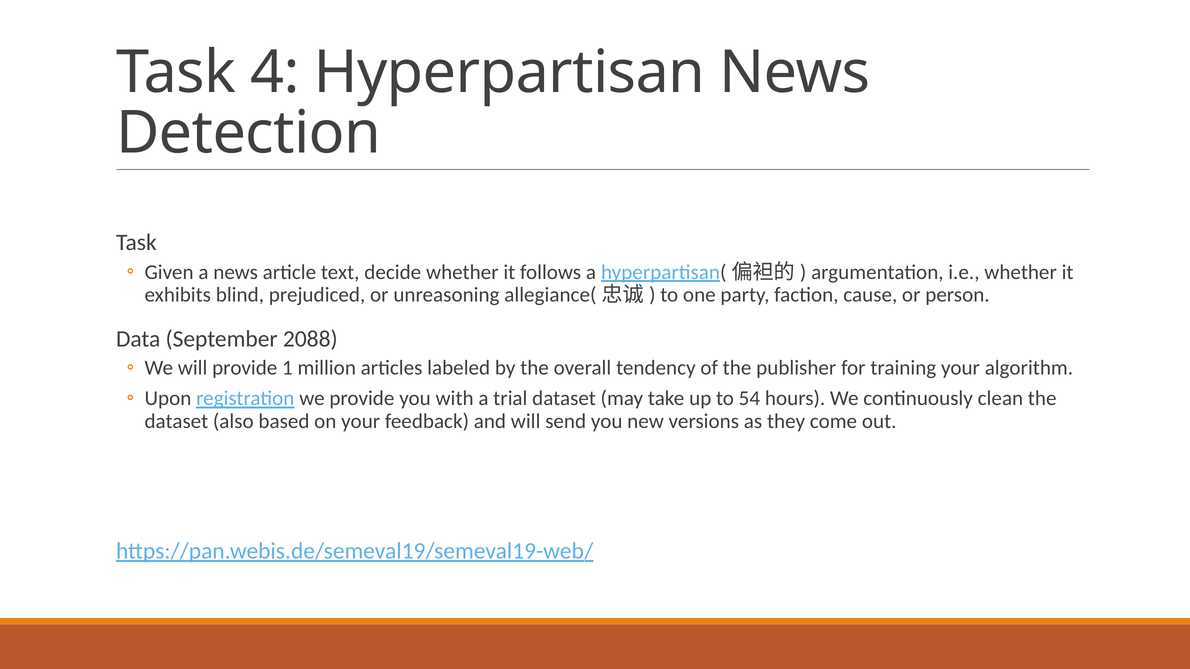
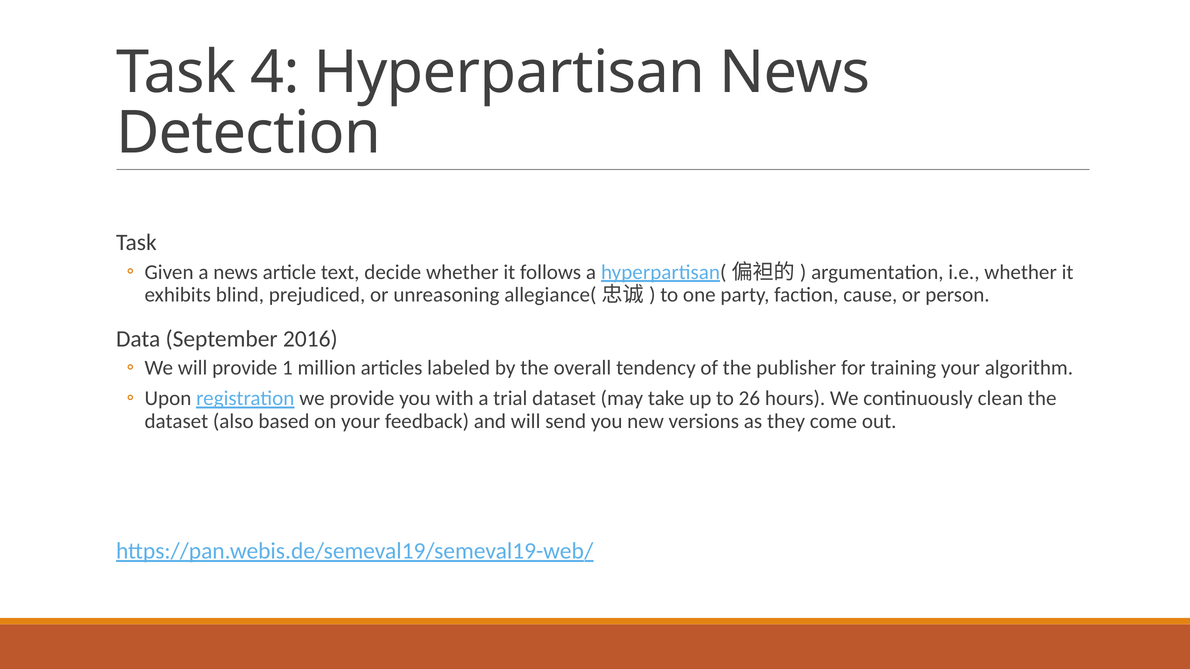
2088: 2088 -> 2016 (310, 339)
54: 54 -> 26 (749, 399)
